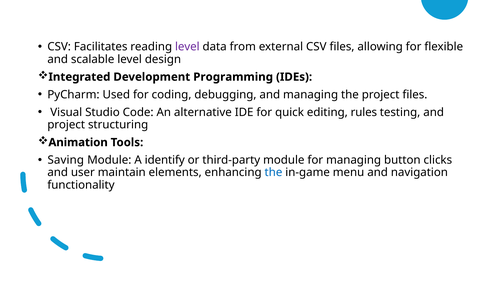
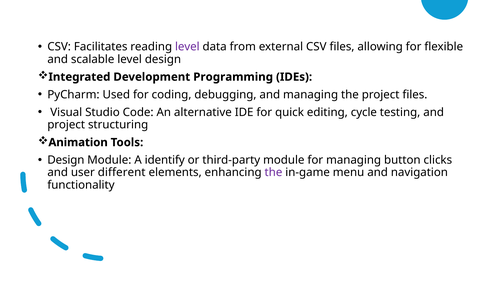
rules: rules -> cycle (364, 112)
Saving: Saving -> Design (66, 160)
maintain: maintain -> different (122, 172)
the colour: blue -> purple (273, 172)
